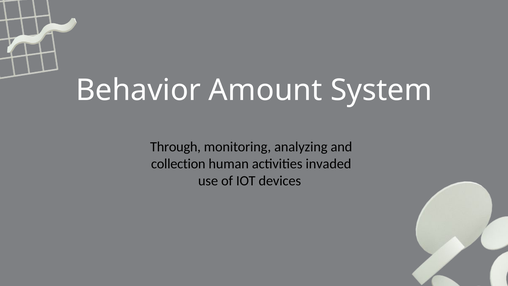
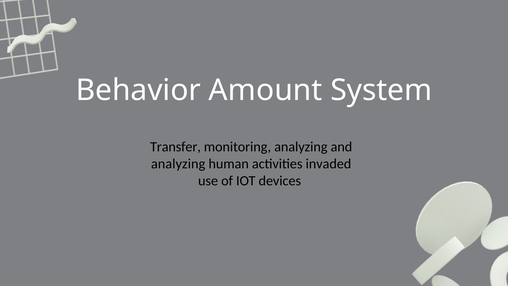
Through: Through -> Transfer (175, 147)
collection: collection -> analyzing (178, 164)
